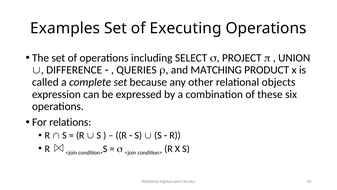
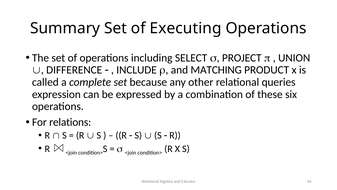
Examples: Examples -> Summary (65, 28)
QUERIES: QUERIES -> INCLUDE (137, 70)
objects: objects -> queries (279, 82)
